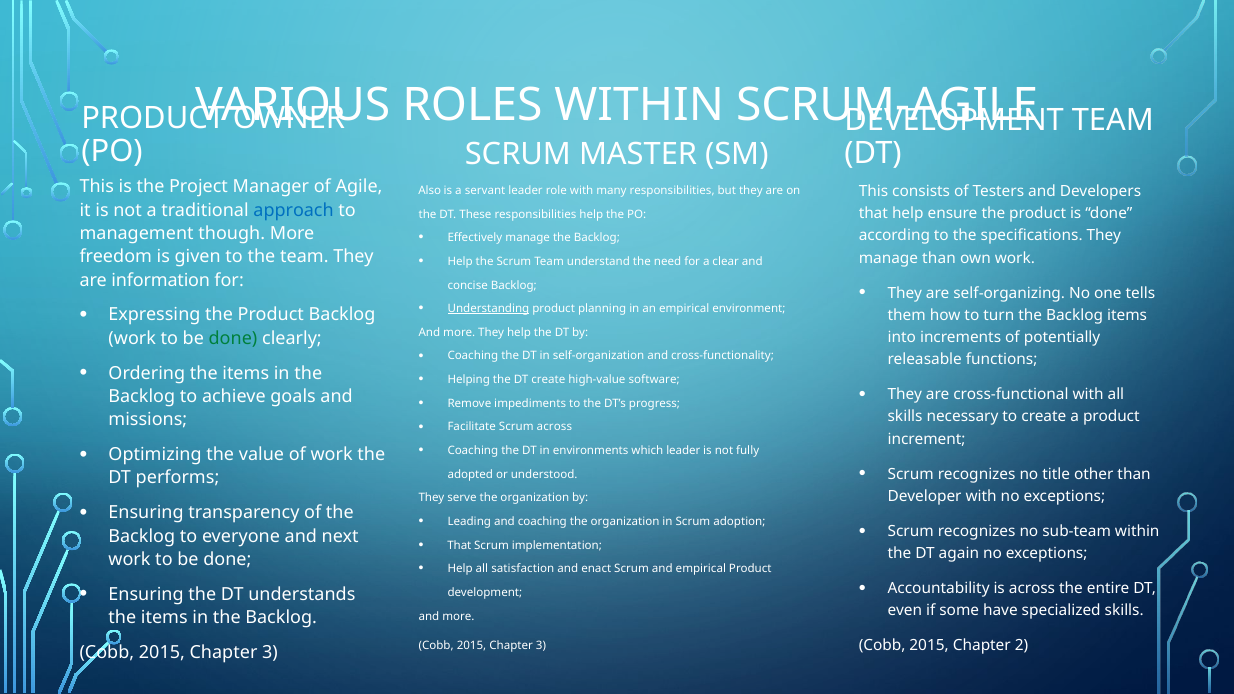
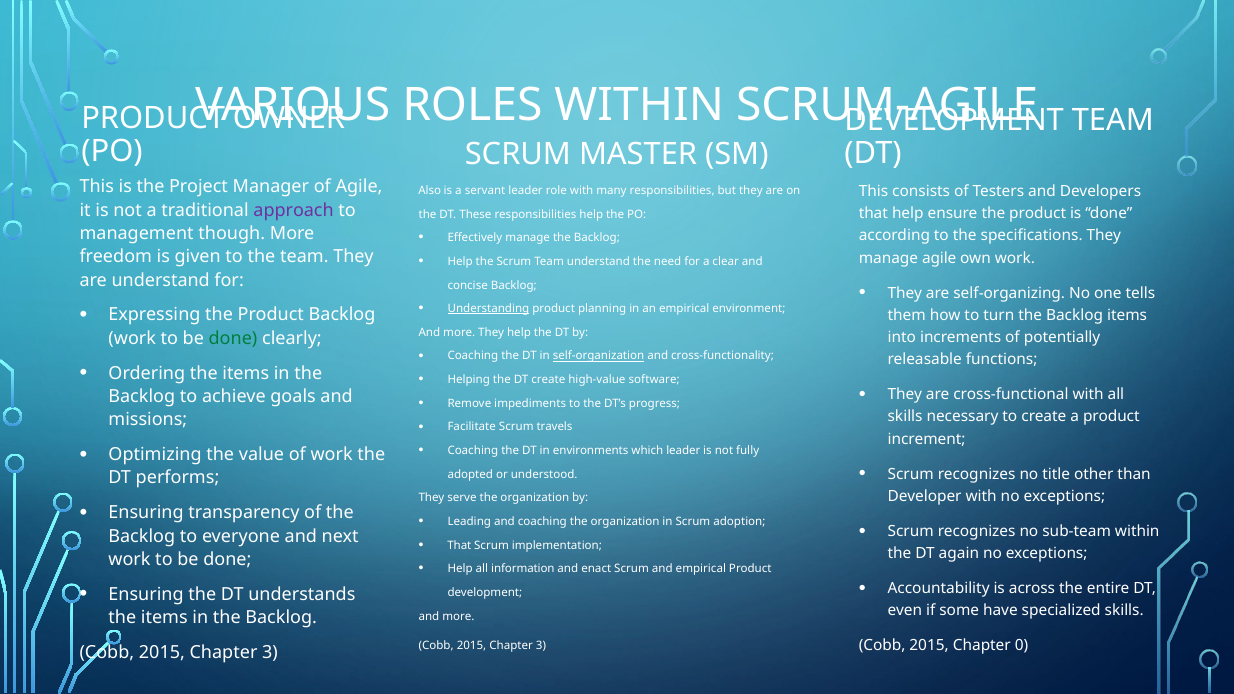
approach colour: blue -> purple (294, 210)
manage than: than -> agile (939, 258)
are information: information -> understand (161, 280)
self-organization underline: none -> present (599, 356)
Scrum across: across -> travels (554, 427)
satisfaction: satisfaction -> information (523, 569)
2: 2 -> 0 (1022, 646)
